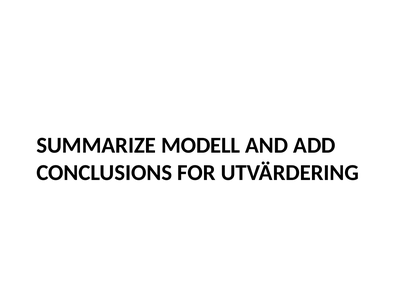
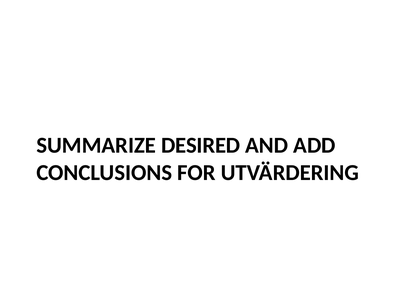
MODELL: MODELL -> DESIRED (201, 145)
